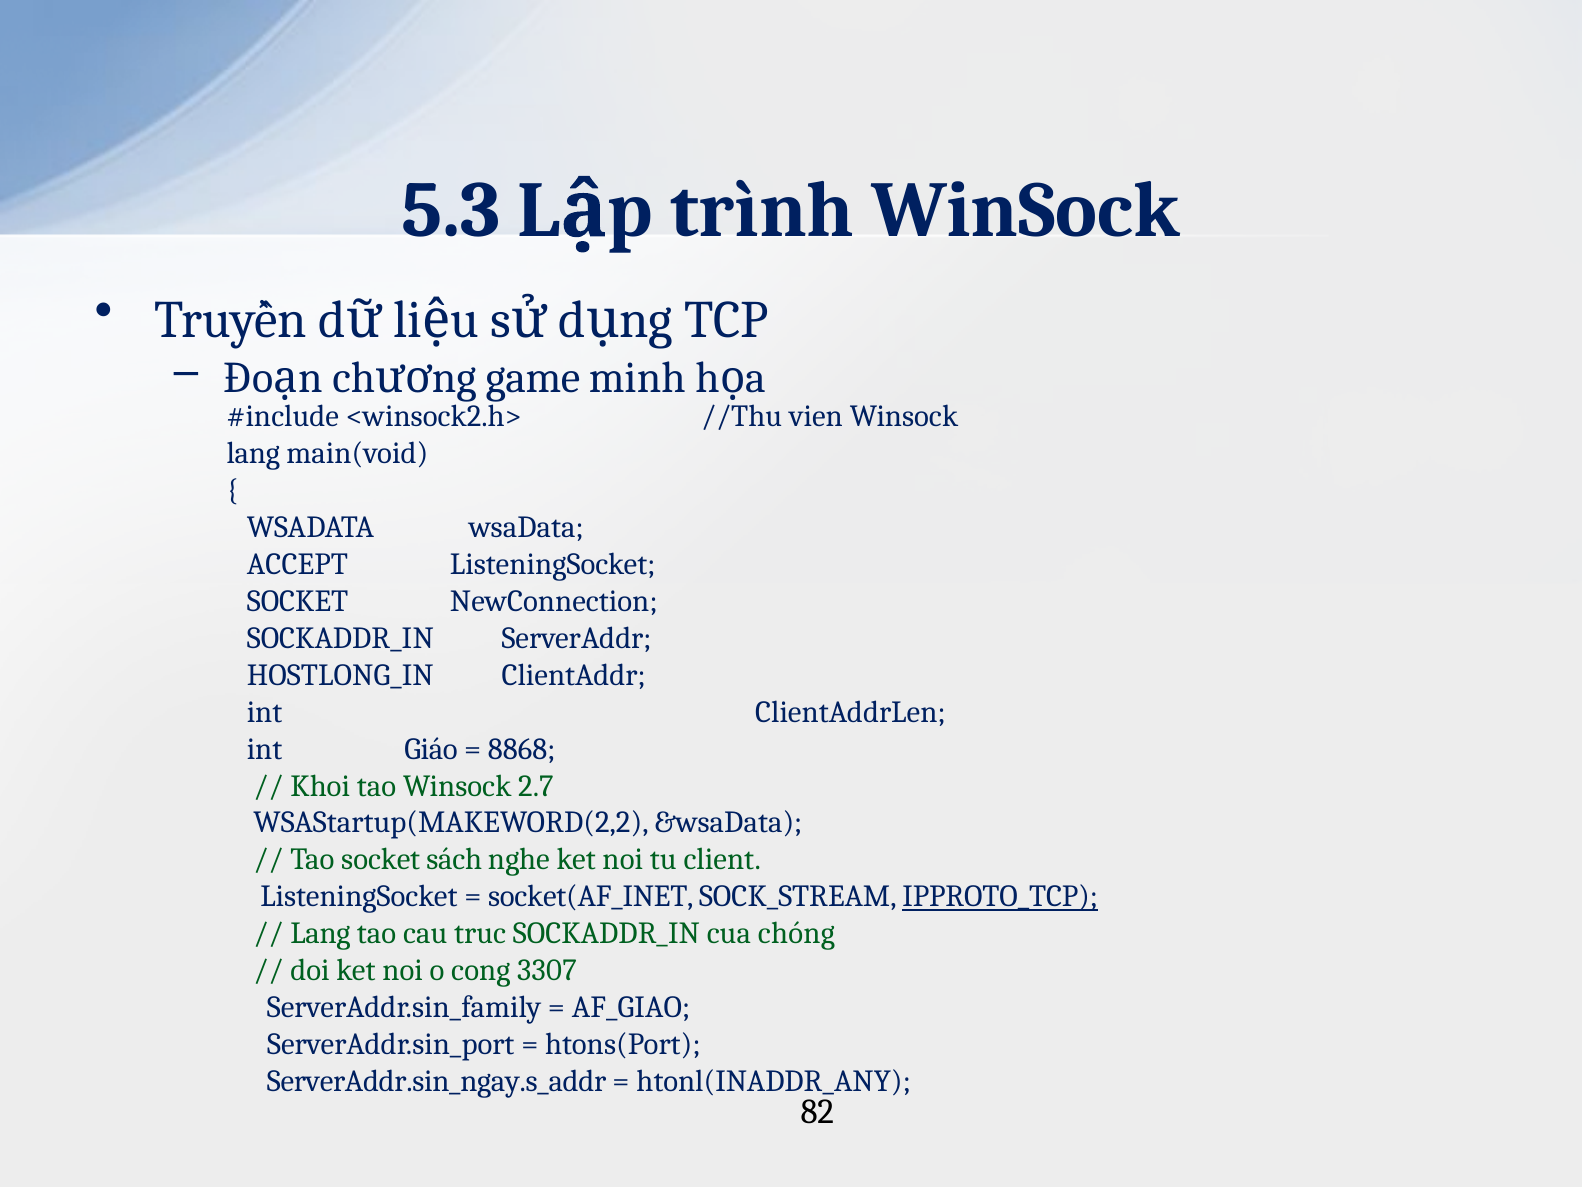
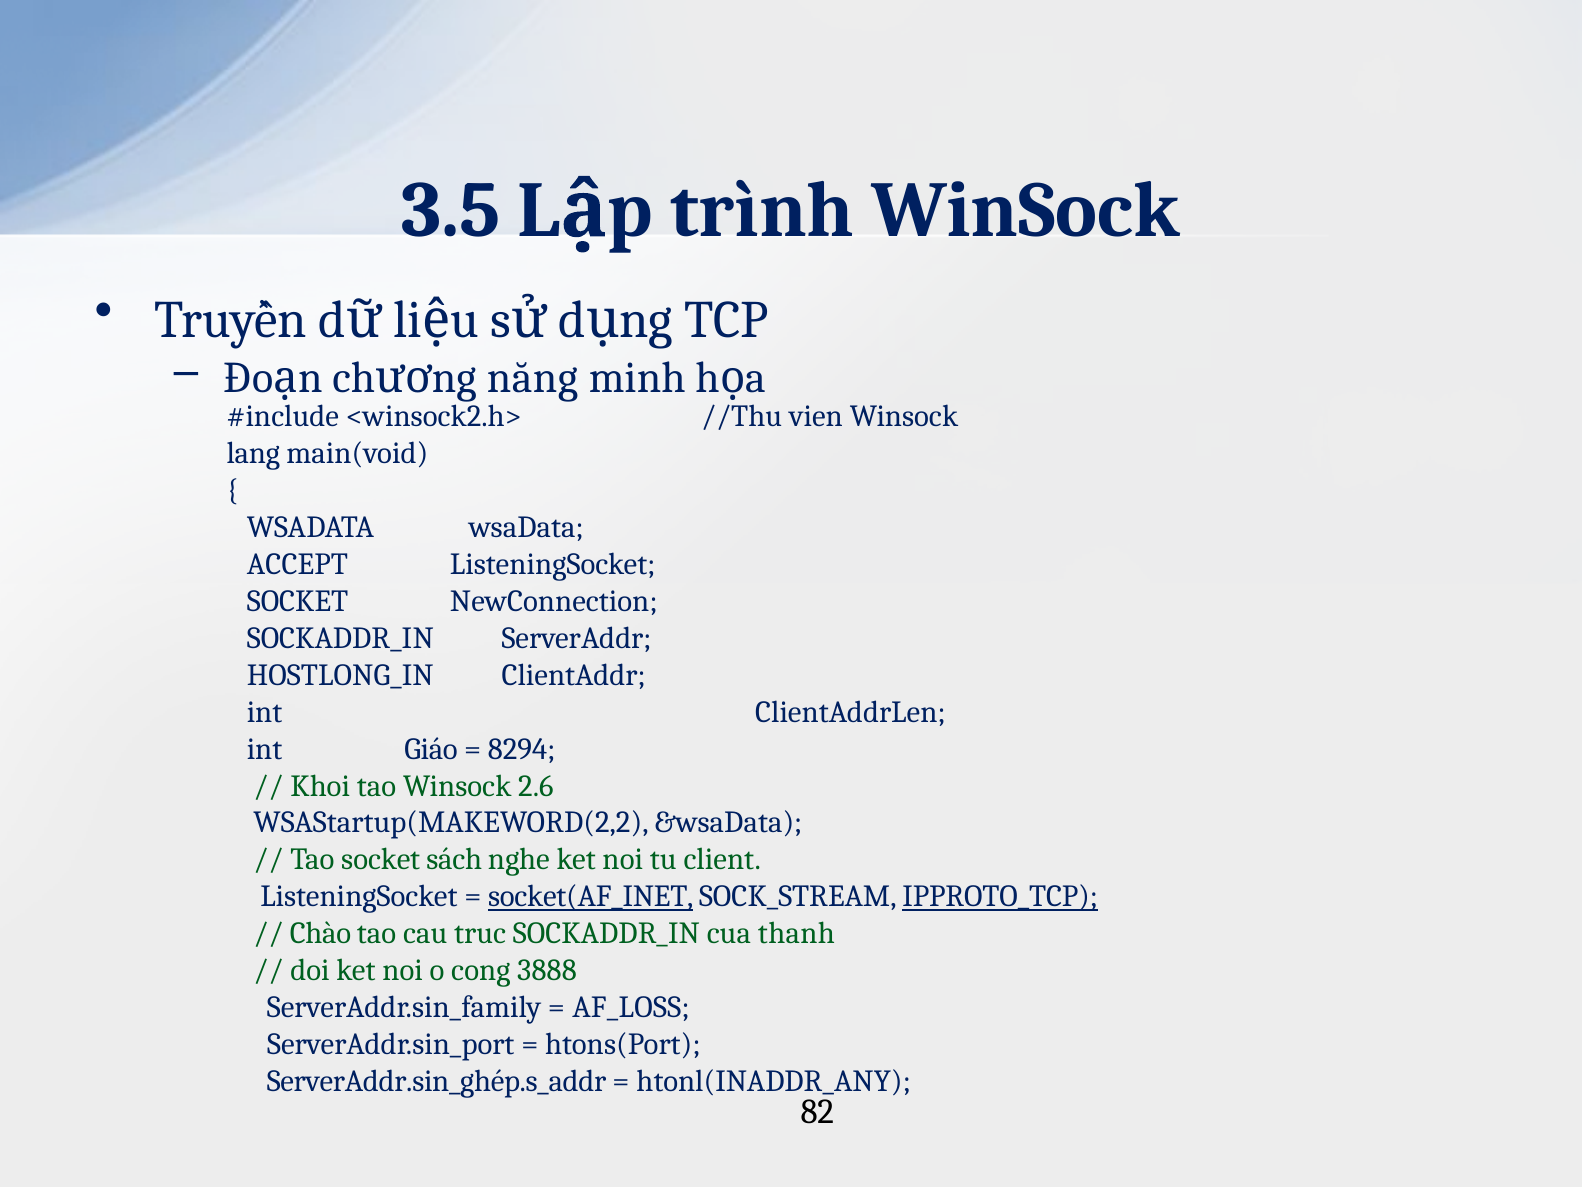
5.3: 5.3 -> 3.5 (451, 210)
game: game -> năng (532, 377)
8868: 8868 -> 8294 (522, 749)
2.7: 2.7 -> 2.6 (536, 786)
socket(AF_INET underline: none -> present (591, 896)
Lang: Lang -> Chào (320, 933)
chóng: chóng -> thanh (796, 933)
3307: 3307 -> 3888 (547, 970)
AF_GIAO: AF_GIAO -> AF_LOSS (631, 1007)
ServerAddr.sin_ngay.s_addr: ServerAddr.sin_ngay.s_addr -> ServerAddr.sin_ghép.s_addr (437, 1081)
